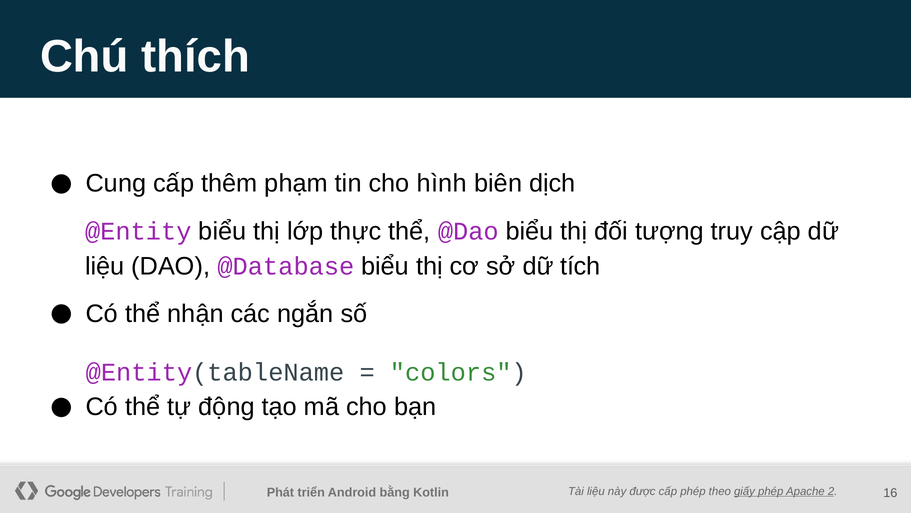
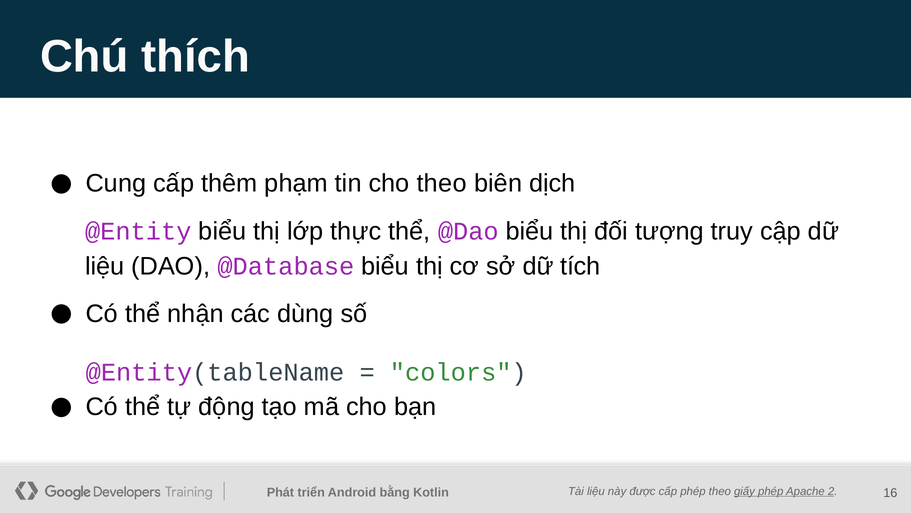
cho hình: hình -> theo (442, 183)
ngắn: ngắn -> dùng (305, 314)
